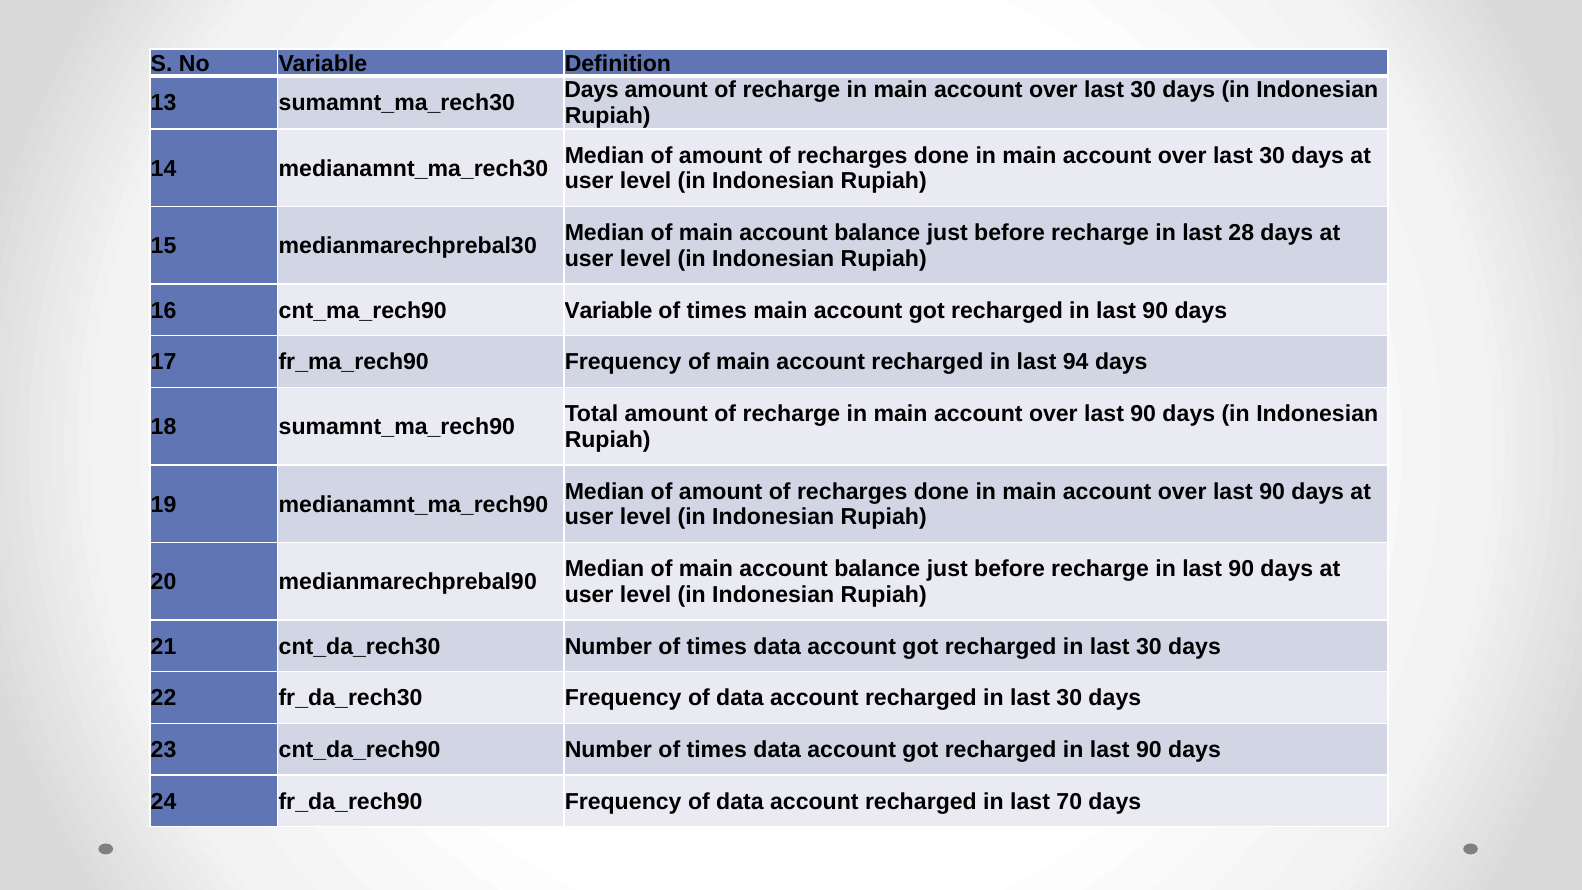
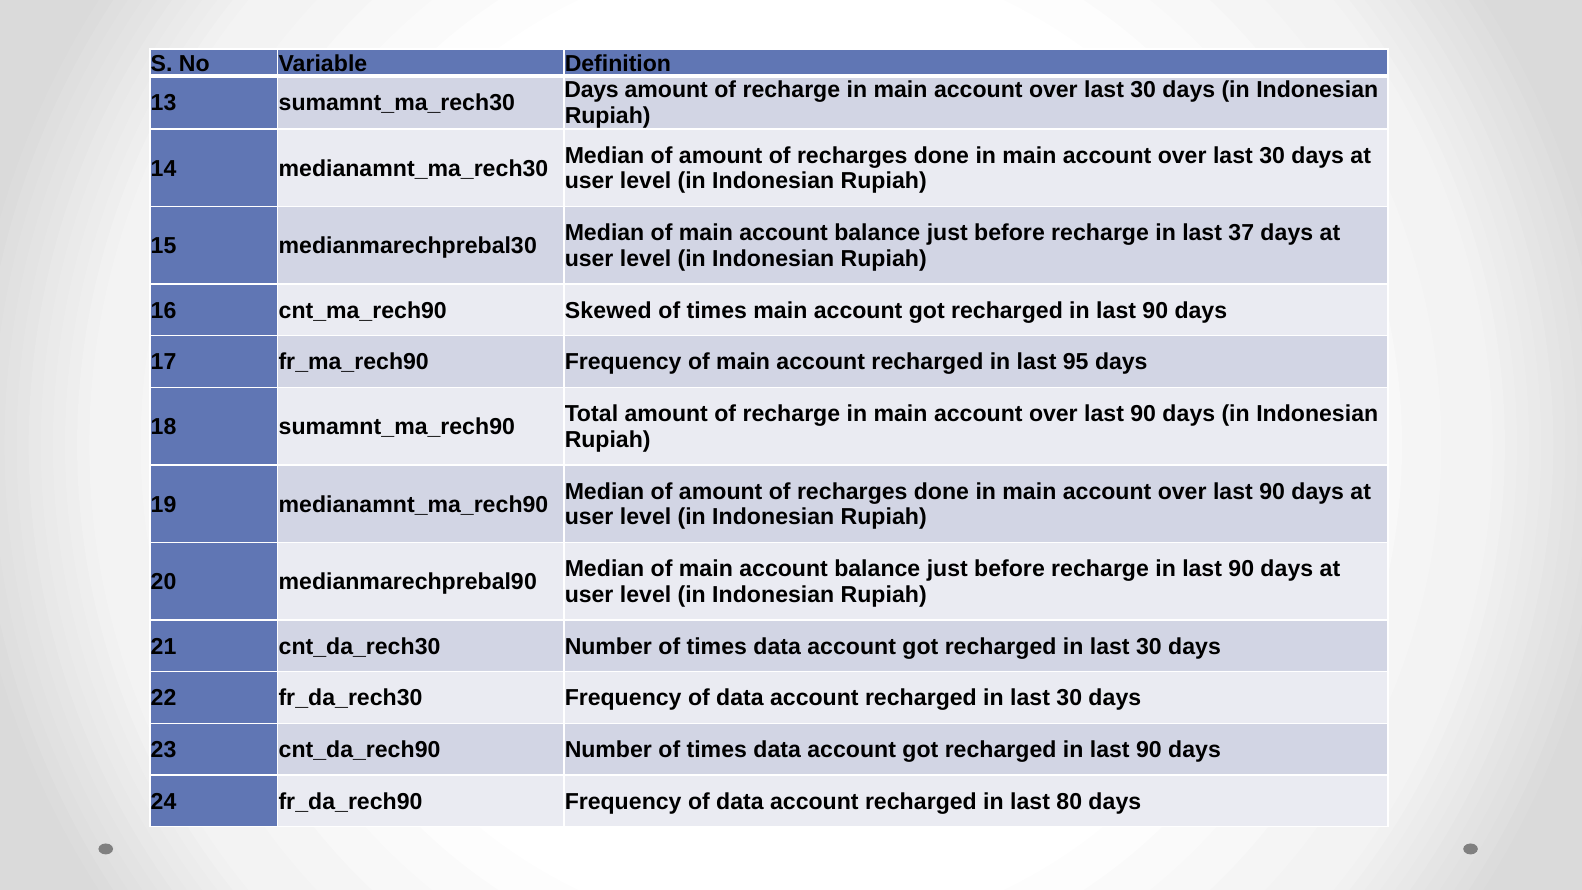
28: 28 -> 37 (1241, 233)
Variable: Variable -> Skewed (608, 311)
94: 94 -> 95 (1076, 362)
70: 70 -> 80 (1069, 801)
